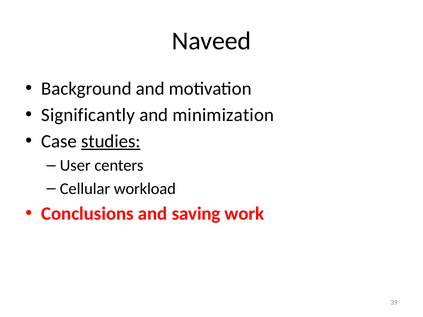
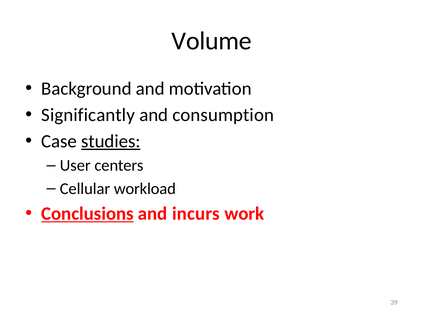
Naveed: Naveed -> Volume (212, 41)
minimization: minimization -> consumption (223, 115)
Conclusions underline: none -> present (87, 214)
saving: saving -> incurs (196, 214)
